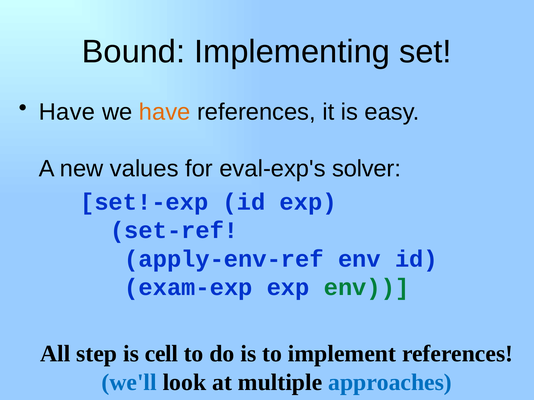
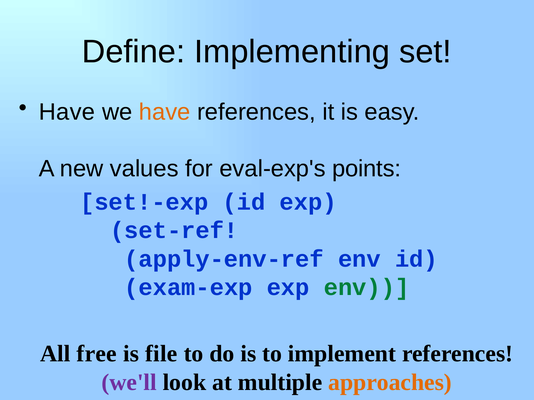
Bound: Bound -> Define (133, 52)
solver: solver -> points (367, 169)
step: step -> free (97, 354)
cell: cell -> file (161, 354)
we'll colour: blue -> purple (129, 383)
approaches colour: blue -> orange (390, 383)
